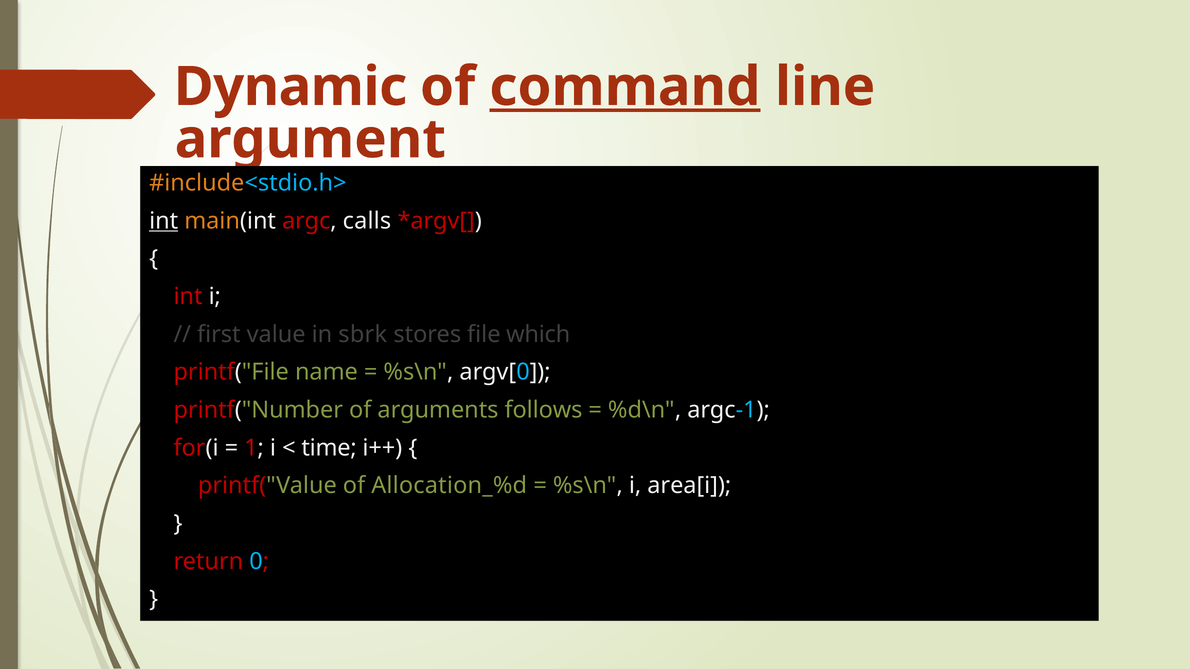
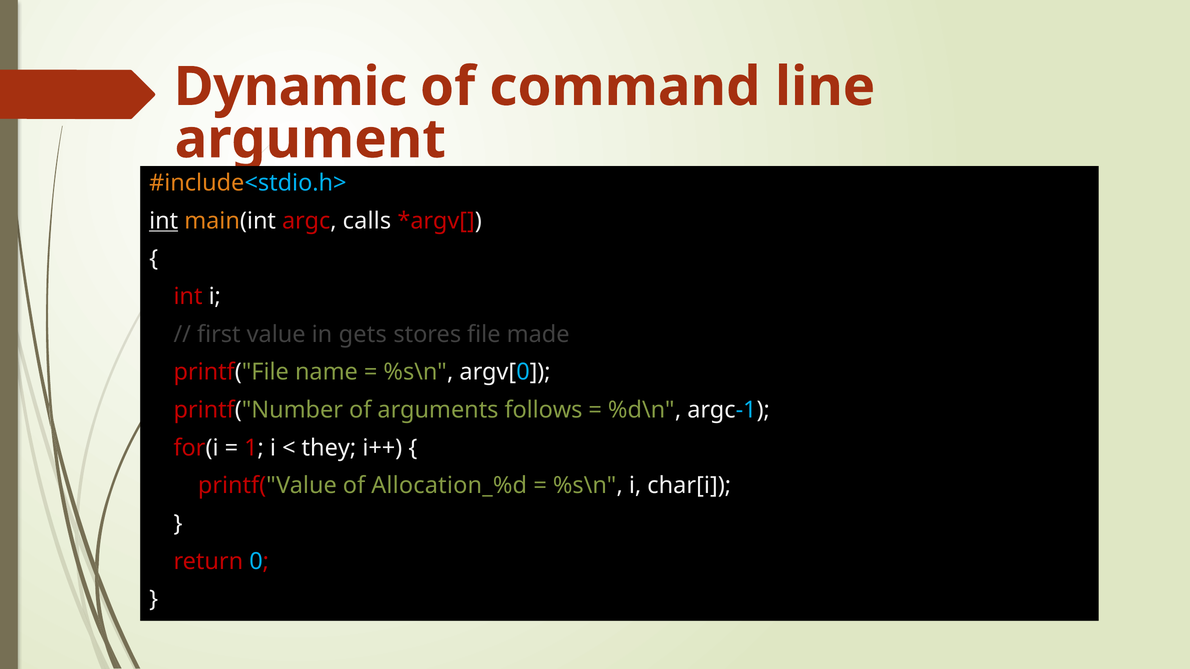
command underline: present -> none (625, 87)
sbrk: sbrk -> gets (363, 335)
which: which -> made (538, 335)
time: time -> they (329, 448)
area[i: area[i -> char[i (689, 486)
